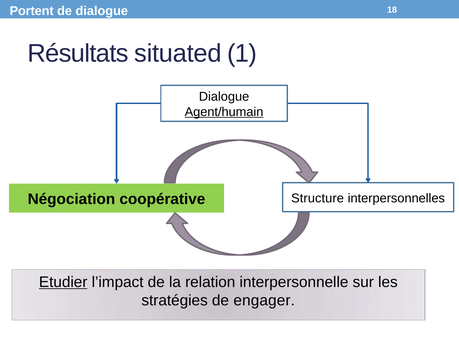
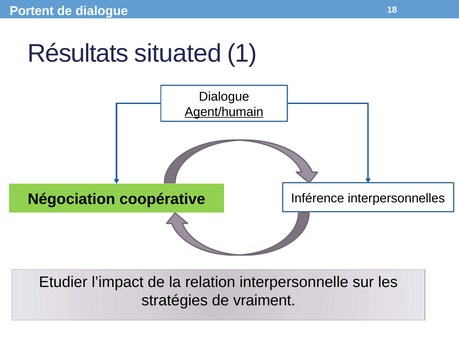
Structure: Structure -> Inférence (318, 198)
Etudier underline: present -> none (63, 282)
engager: engager -> vraiment (264, 301)
